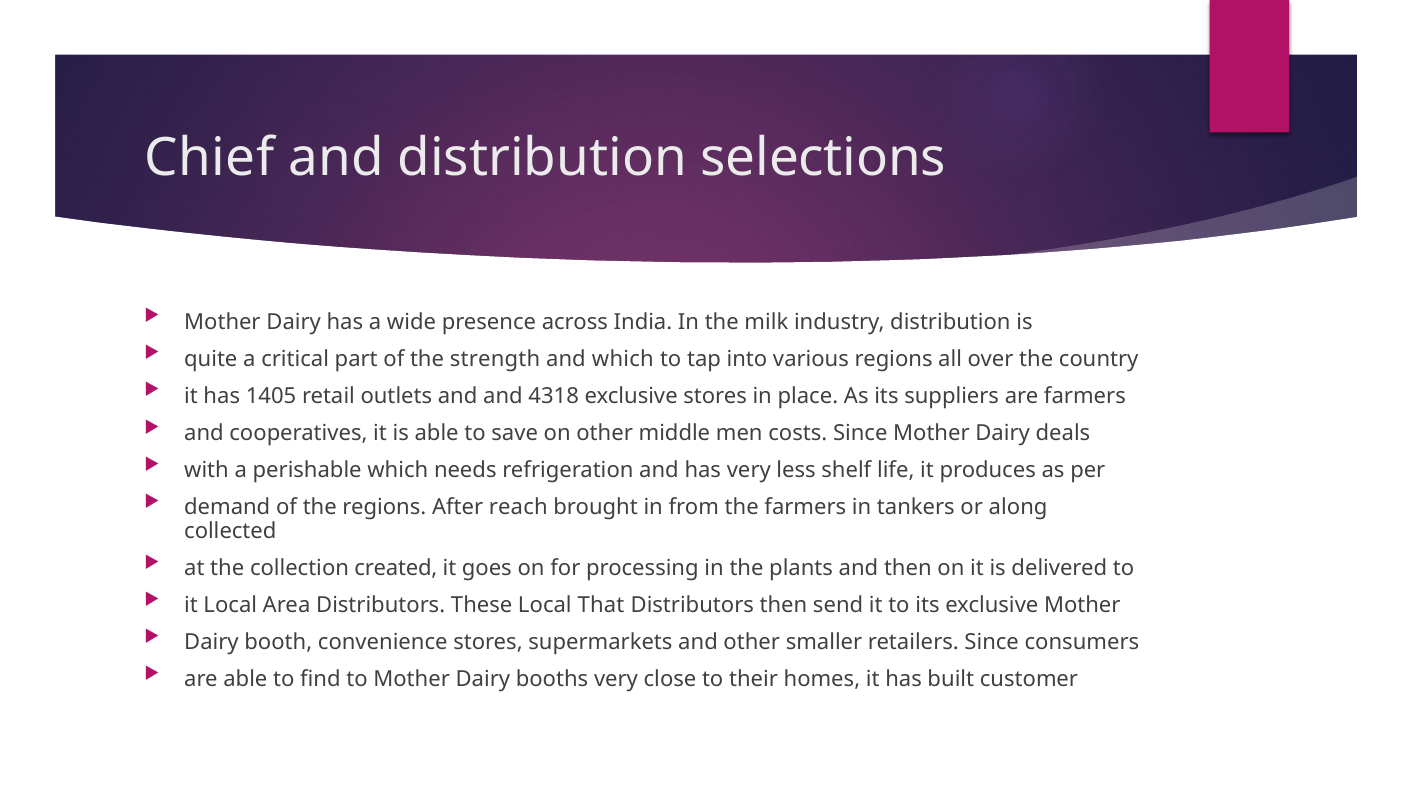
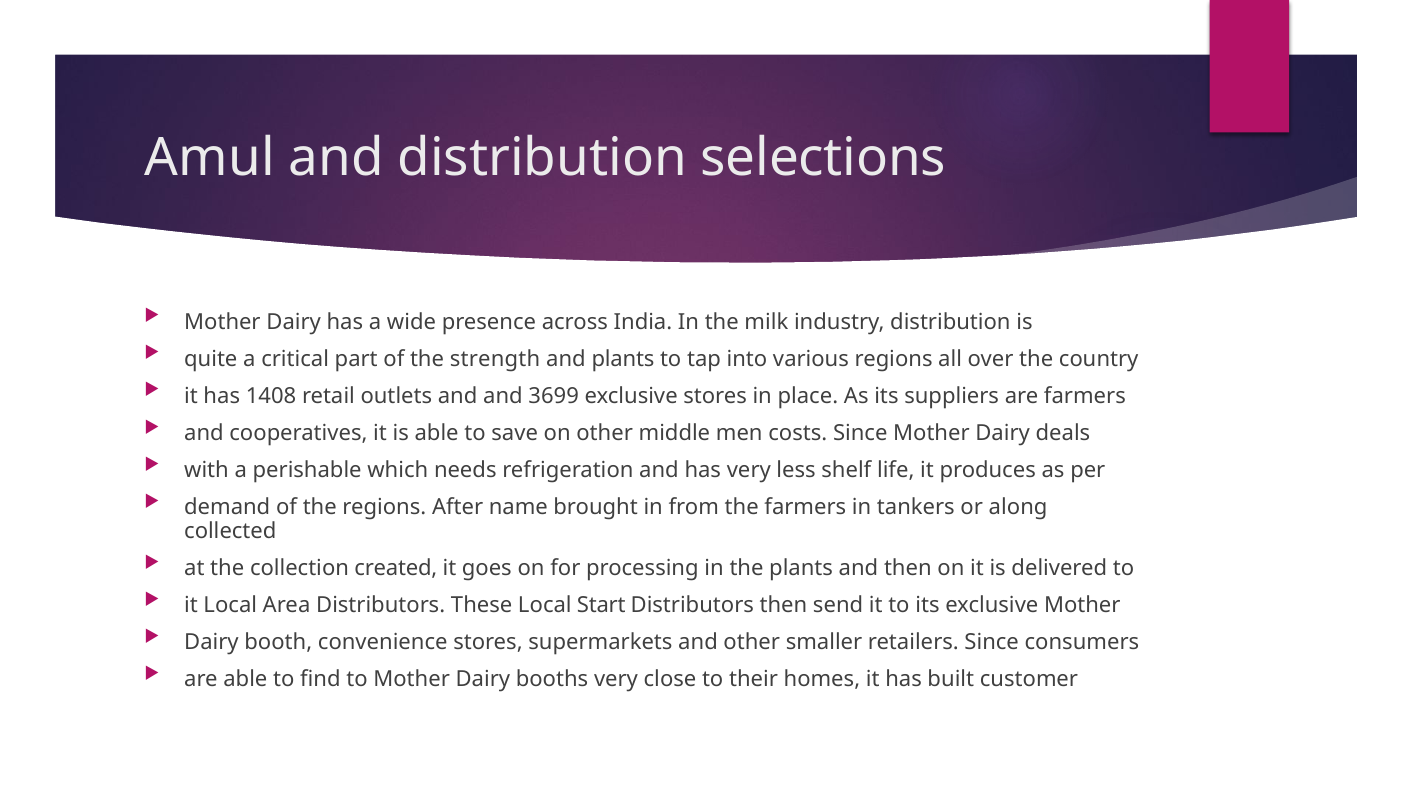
Chief: Chief -> Amul (210, 157)
and which: which -> plants (623, 359)
1405: 1405 -> 1408 (271, 396)
4318: 4318 -> 3699 (554, 396)
reach: reach -> name (518, 507)
That: That -> Start (601, 605)
